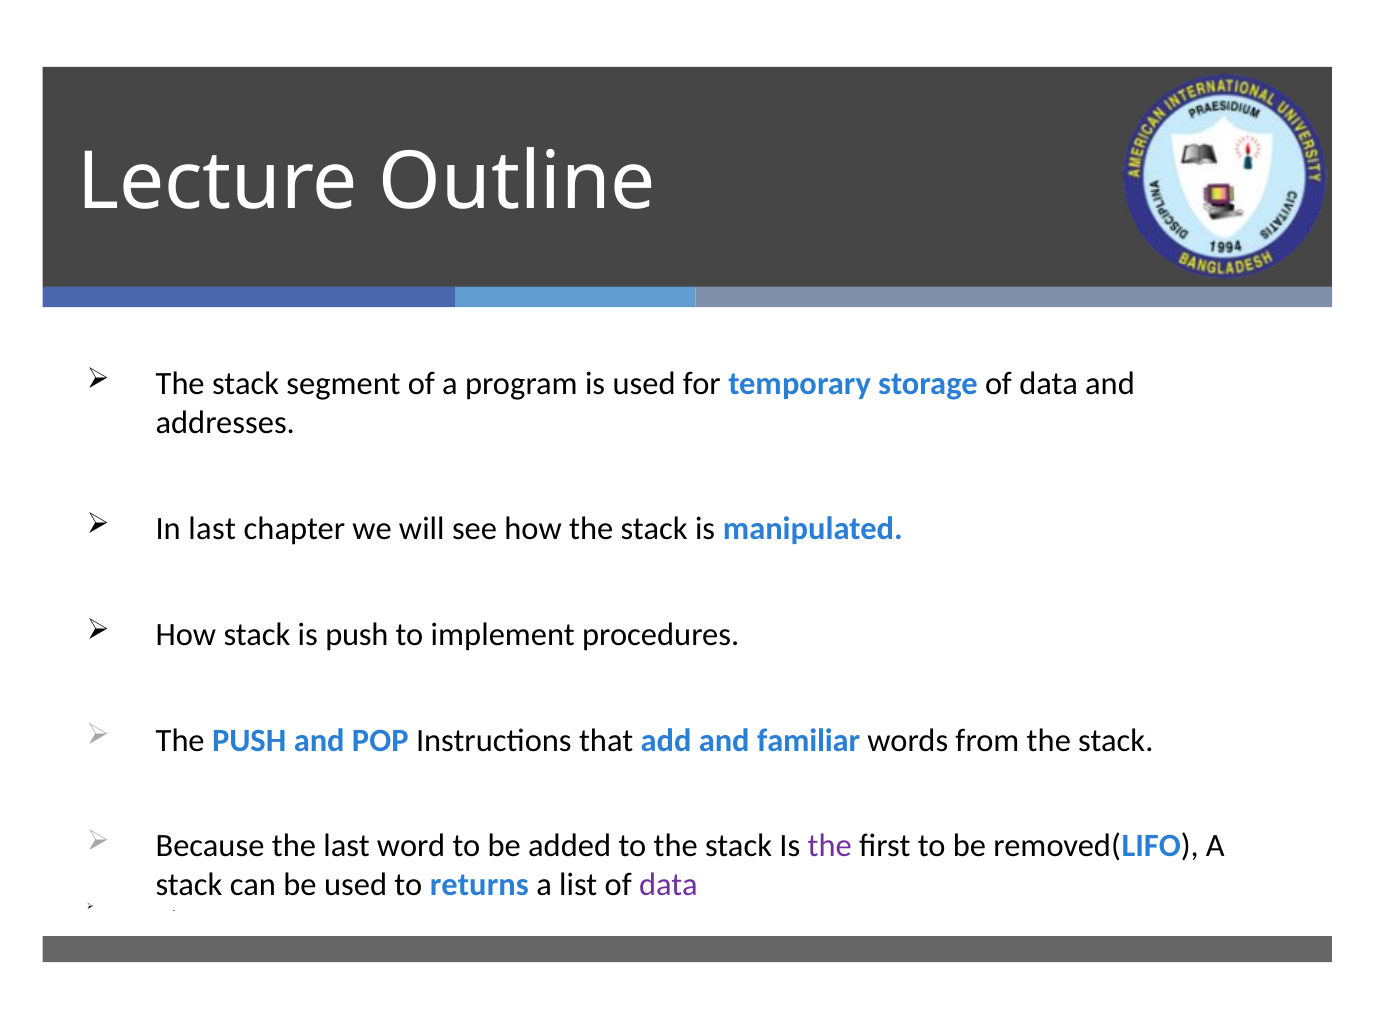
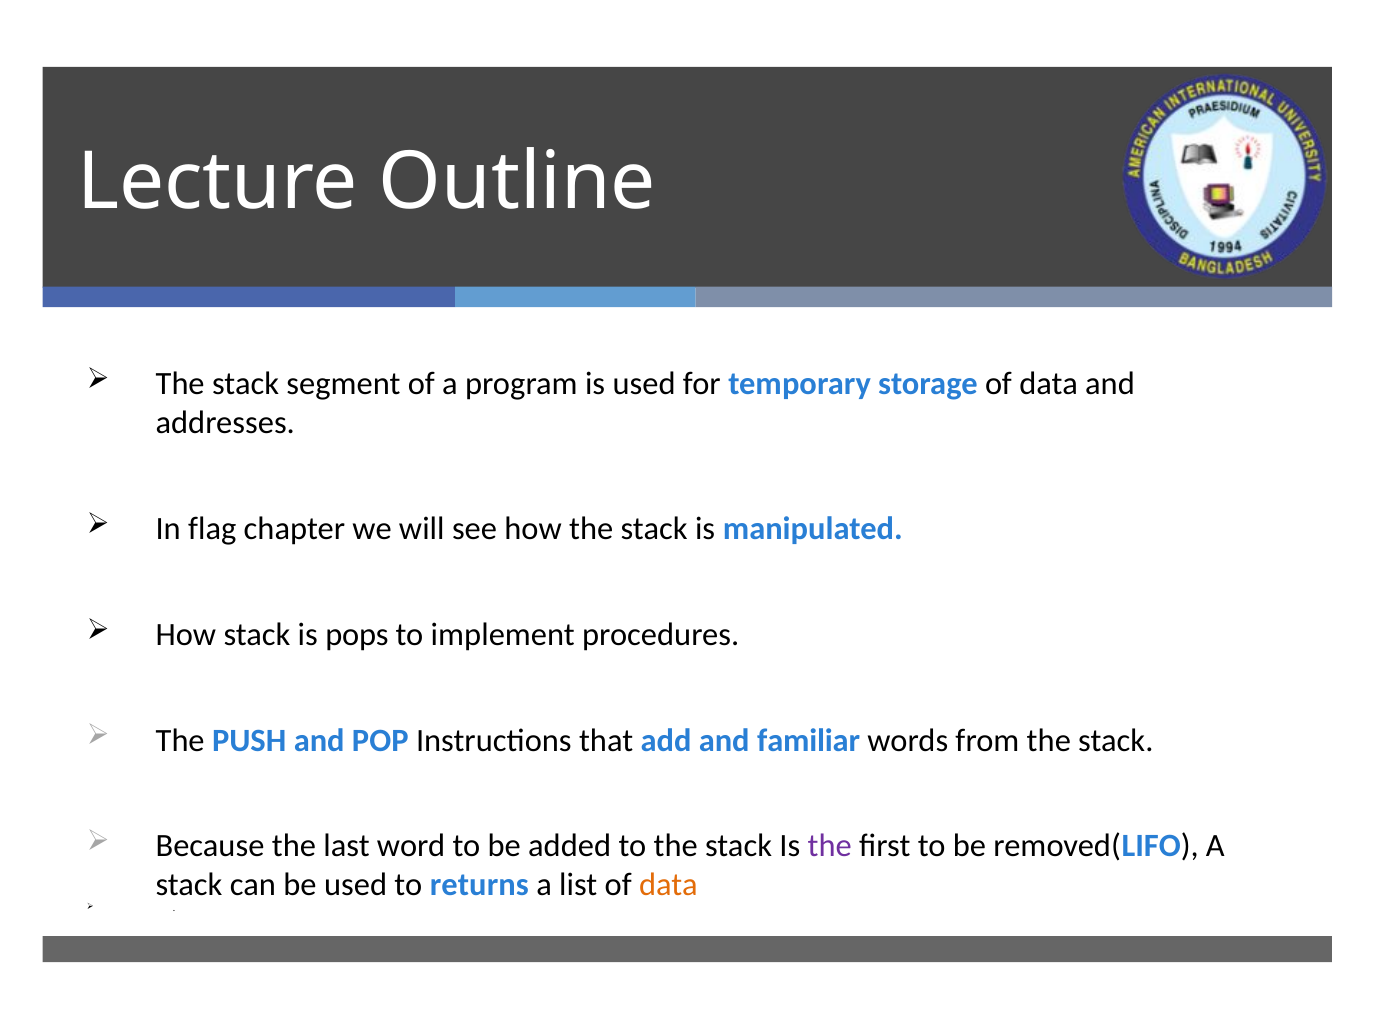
In last: last -> flag (212, 529)
is push: push -> pops (357, 635)
data colour: purple -> orange (668, 885)
